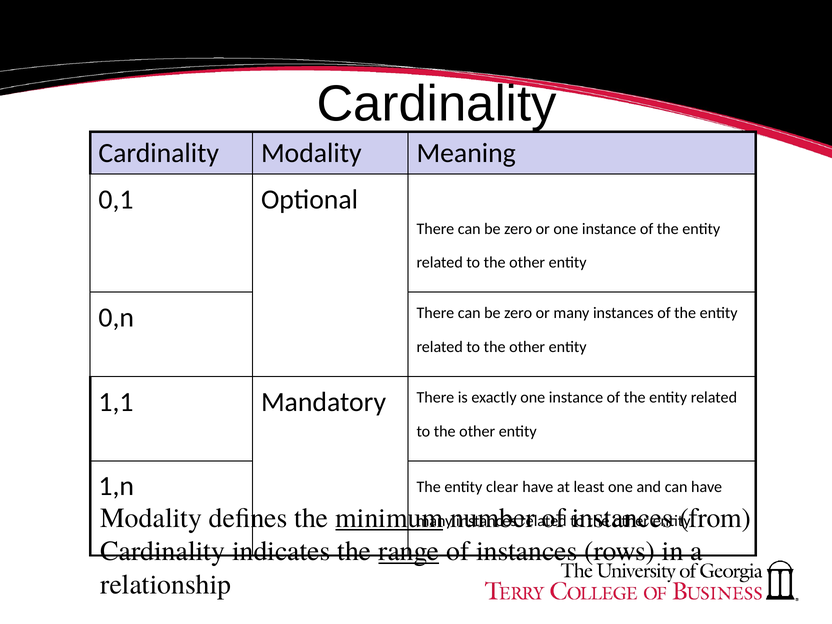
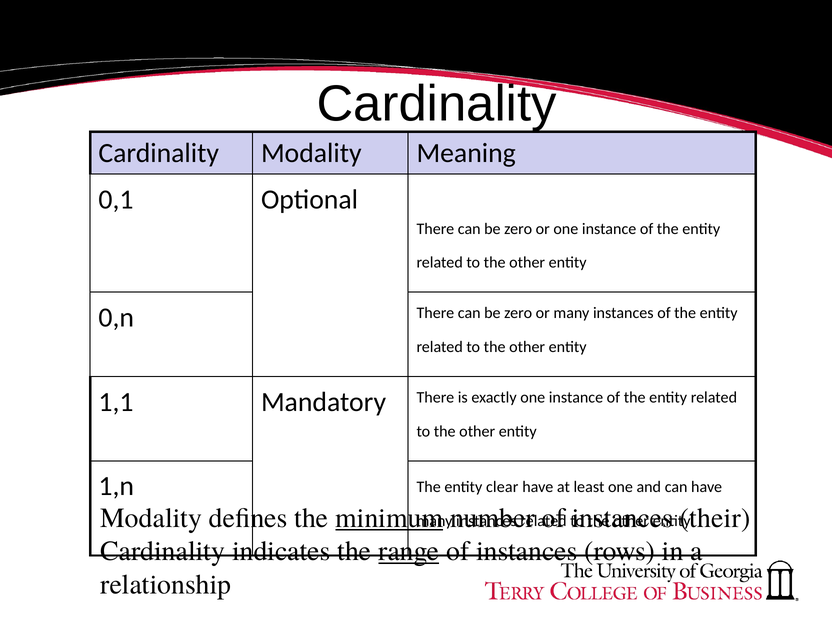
from: from -> their (715, 518)
